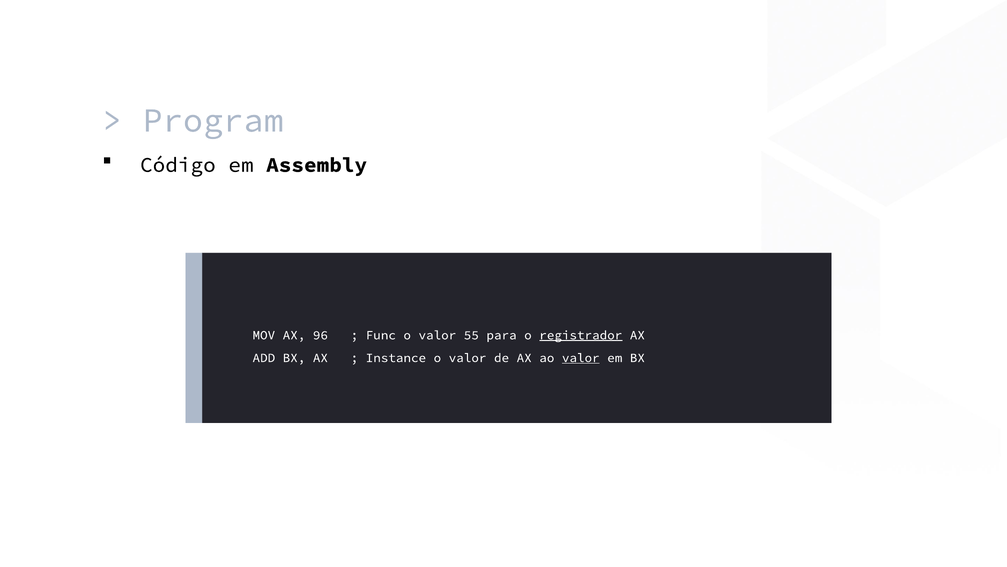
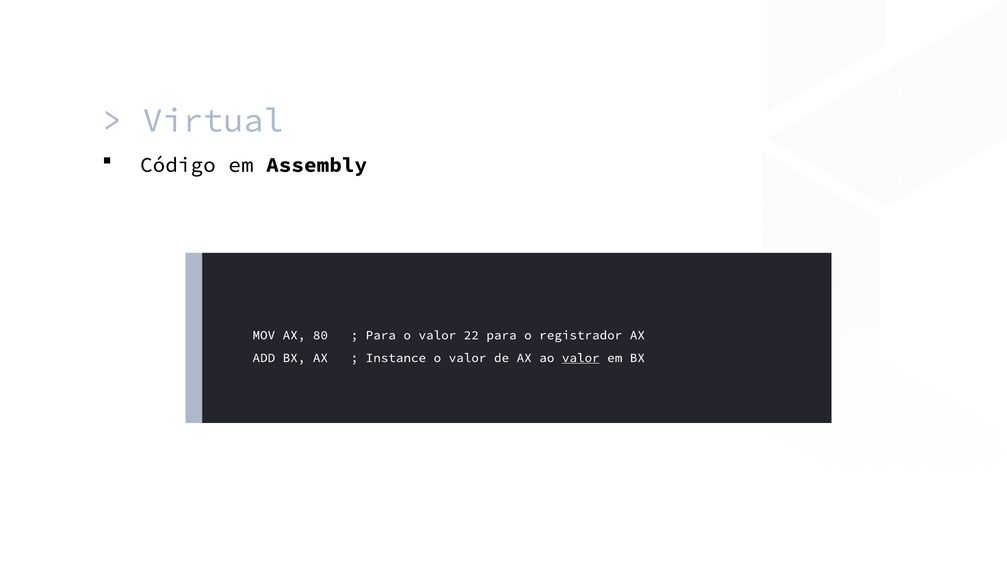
Program: Program -> Virtual (213, 120)
96: 96 -> 80 (320, 335)
Func: Func -> Para (381, 335)
55: 55 -> 22 (471, 335)
registrador underline: present -> none (581, 335)
